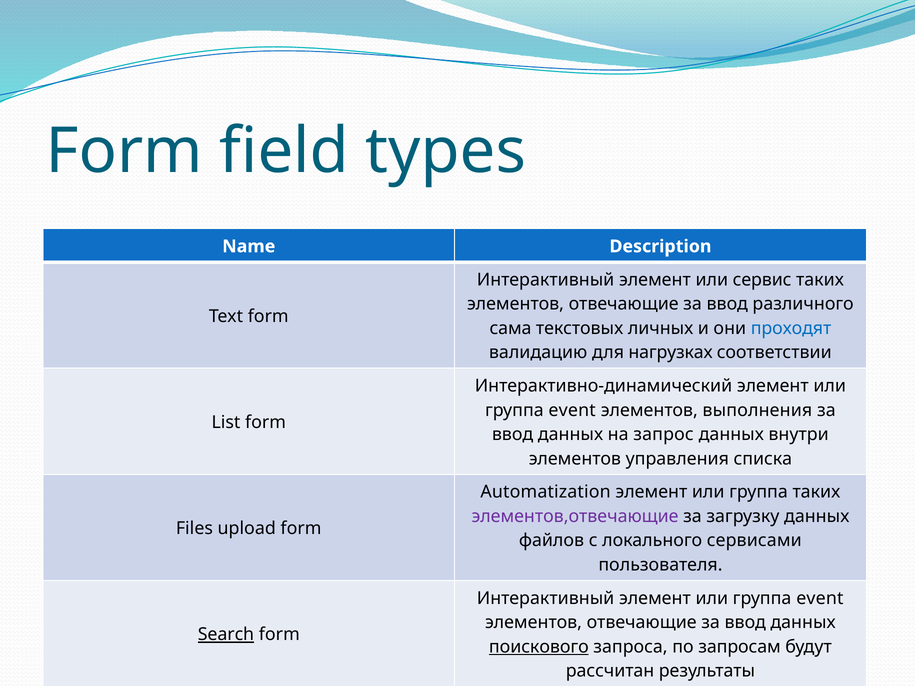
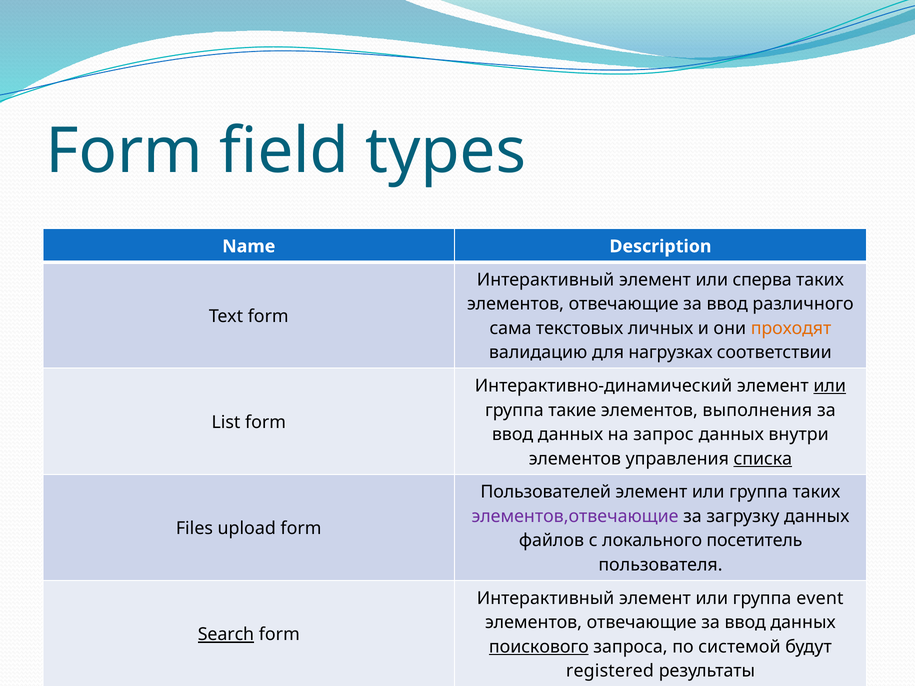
сервис: сервис -> сперва (762, 280)
проходят colour: blue -> orange (791, 328)
или underline: none -> present (830, 386)
event: event -> такие (572, 410)
списка underline: none -> present (763, 459)
Automatization: Automatization -> Пользователей (546, 492)
сервисами: сервисами -> посетитель (754, 541)
запросам: запросам -> системой (739, 647)
рассчитан: рассчитан -> registered (610, 671)
